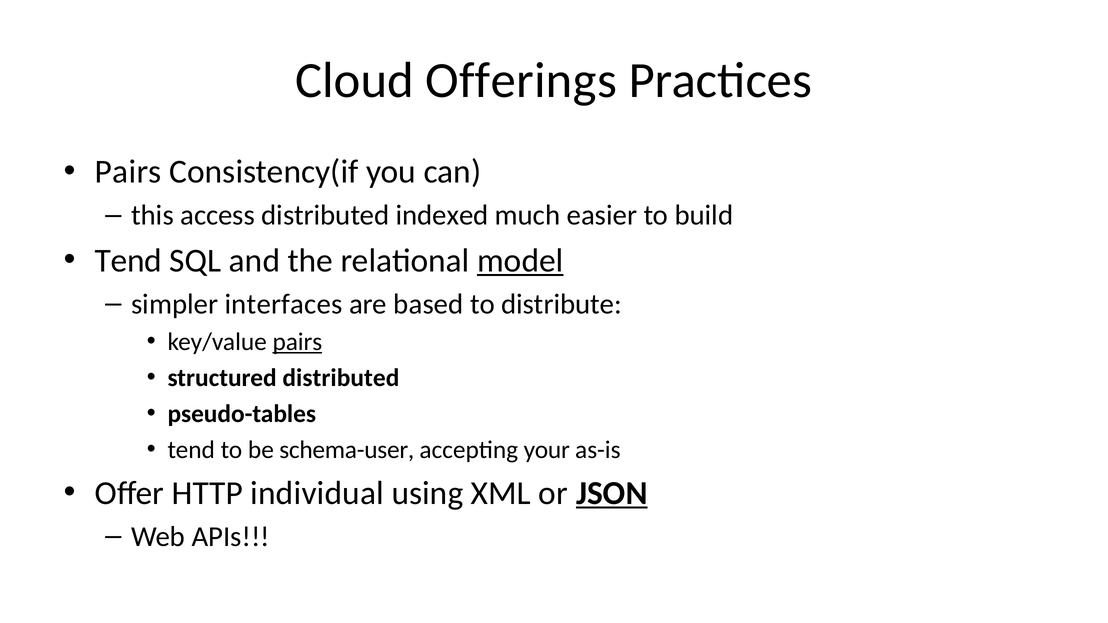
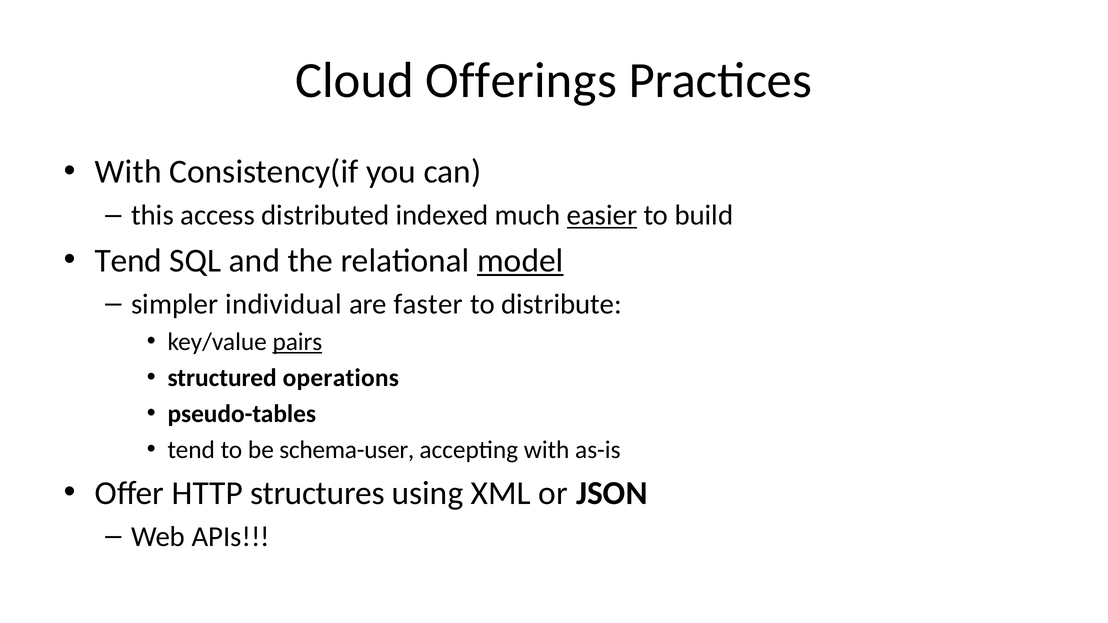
Pairs: Pairs -> With (128, 172)
easier underline: none -> present (602, 216)
interfaces: interfaces -> individual (283, 304)
based: based -> faster (428, 304)
structured distributed: distributed -> operations (341, 378)
accepting your: your -> with (547, 450)
individual: individual -> structures (317, 493)
JSON underline: present -> none (612, 493)
